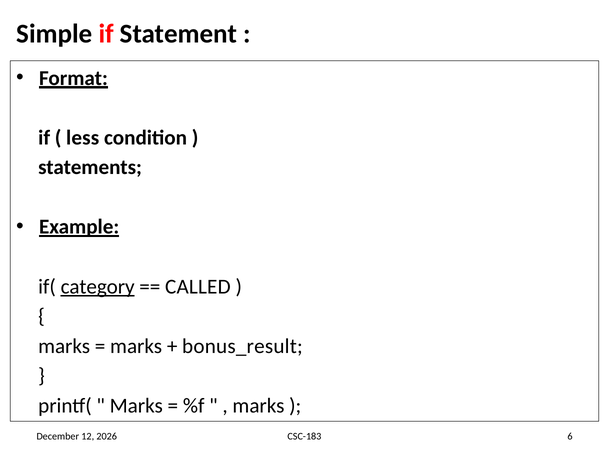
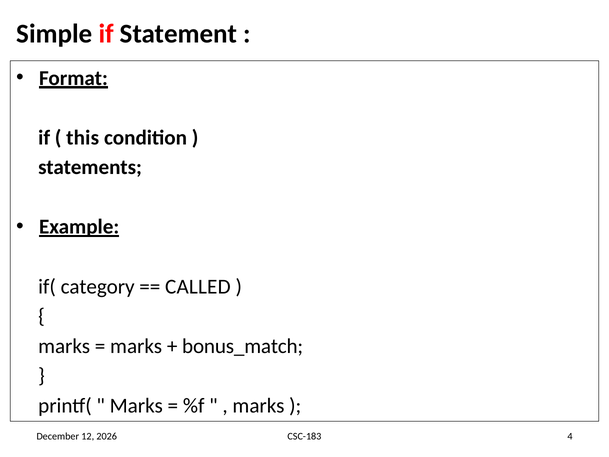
less: less -> this (83, 138)
category underline: present -> none (98, 286)
bonus_result: bonus_result -> bonus_match (243, 346)
6: 6 -> 4 (570, 436)
